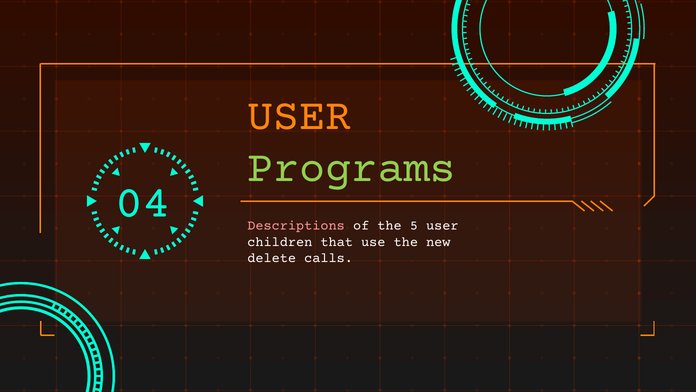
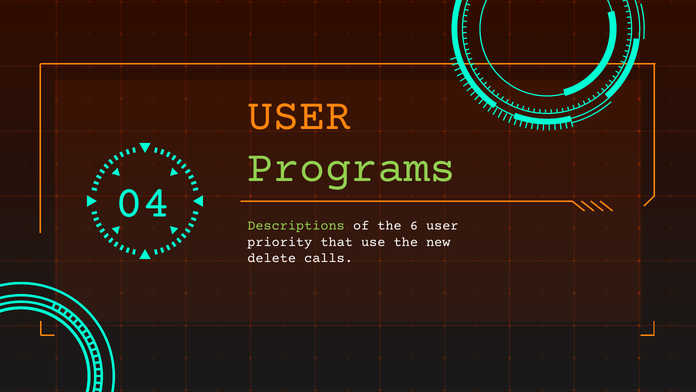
Descriptions colour: pink -> light green (296, 225)
5: 5 -> 6 (414, 225)
children: children -> priority (280, 241)
